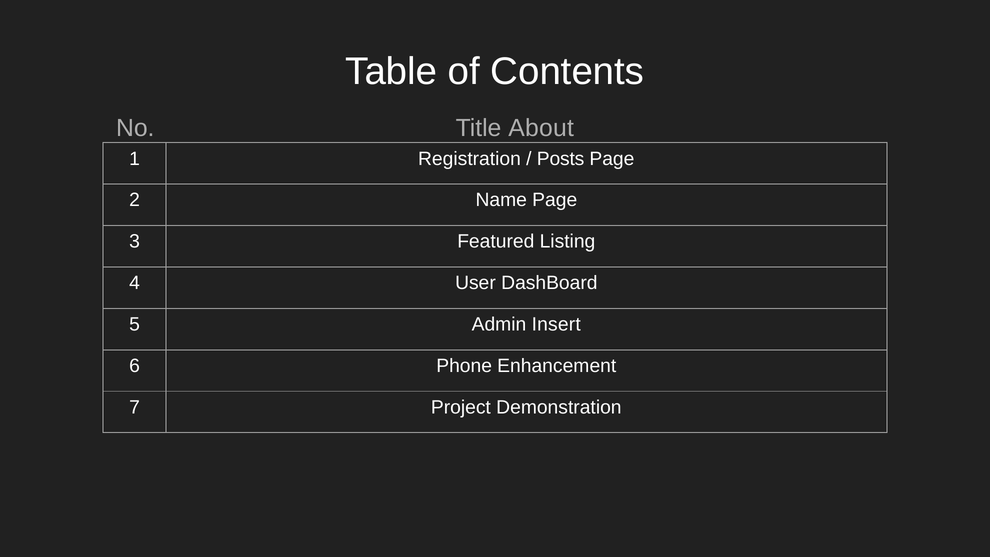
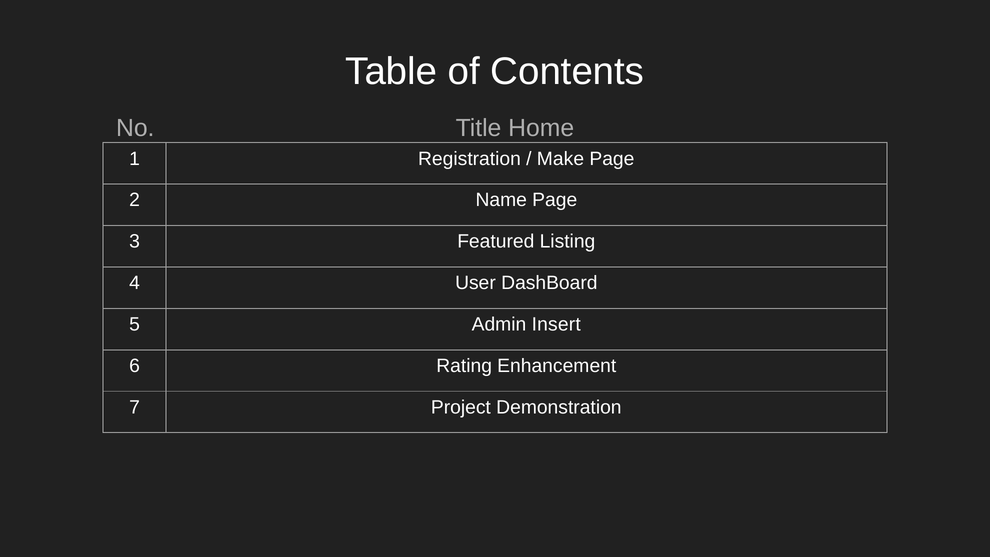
About: About -> Home (541, 128)
Posts: Posts -> Make (560, 159)
Phone: Phone -> Rating (464, 366)
